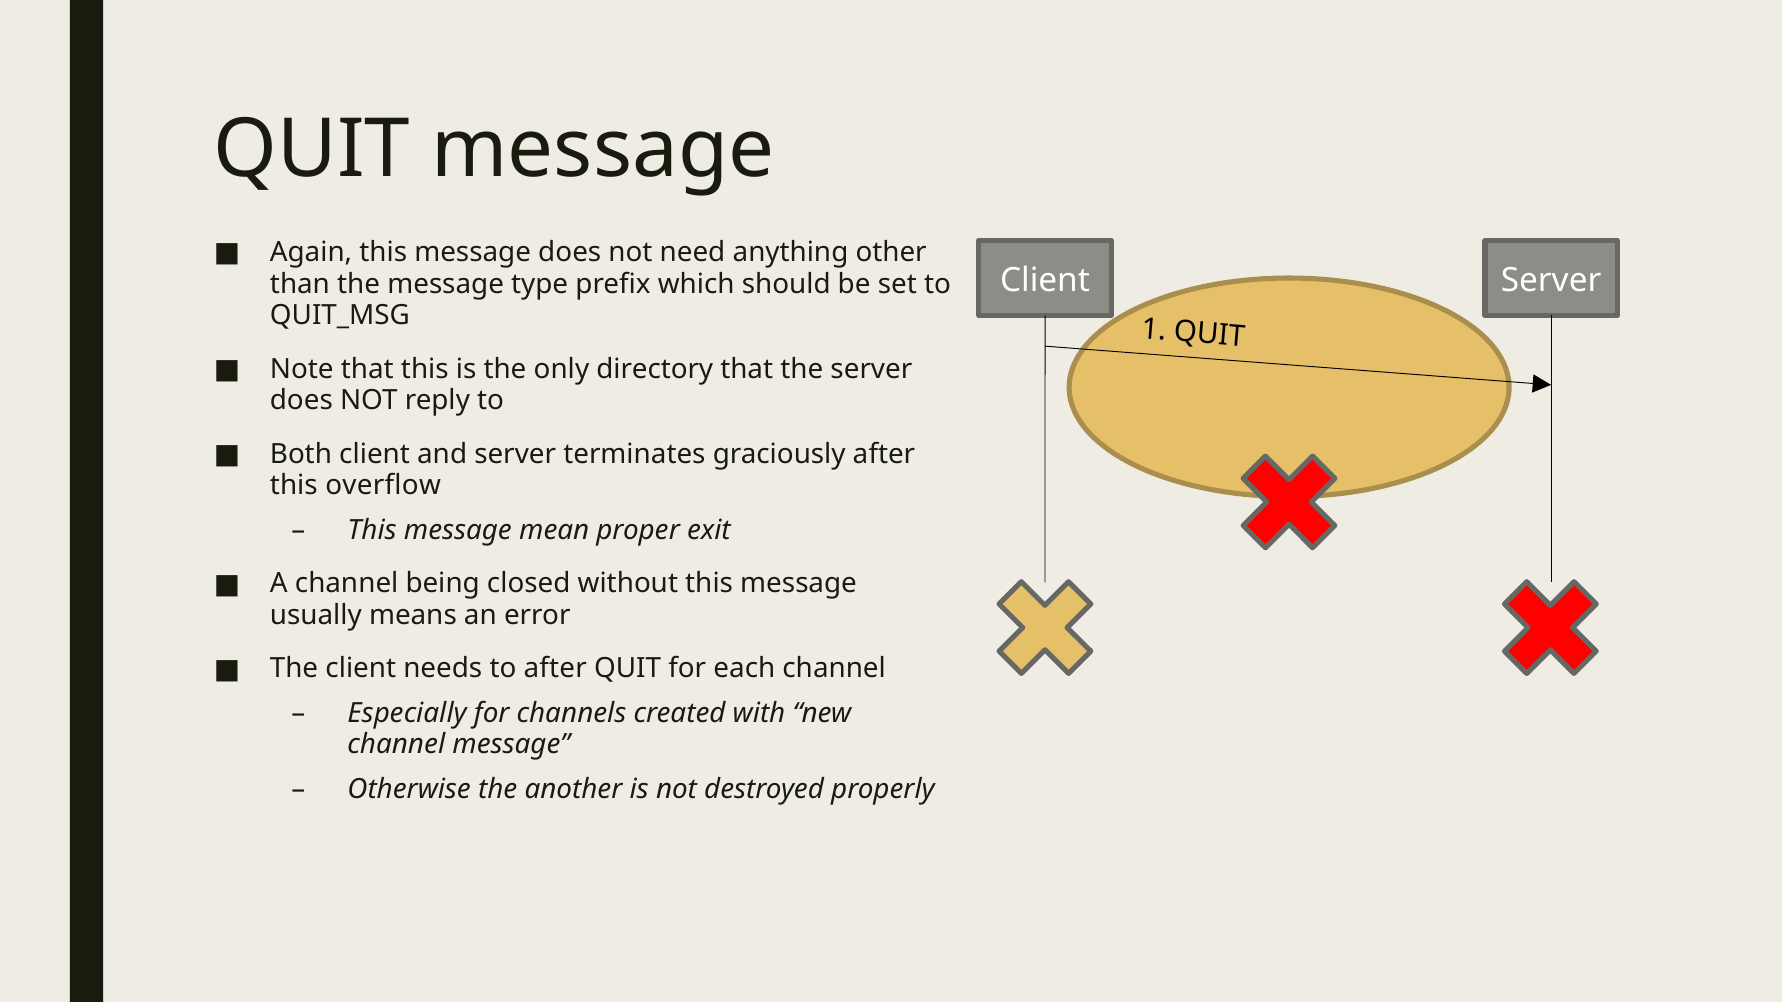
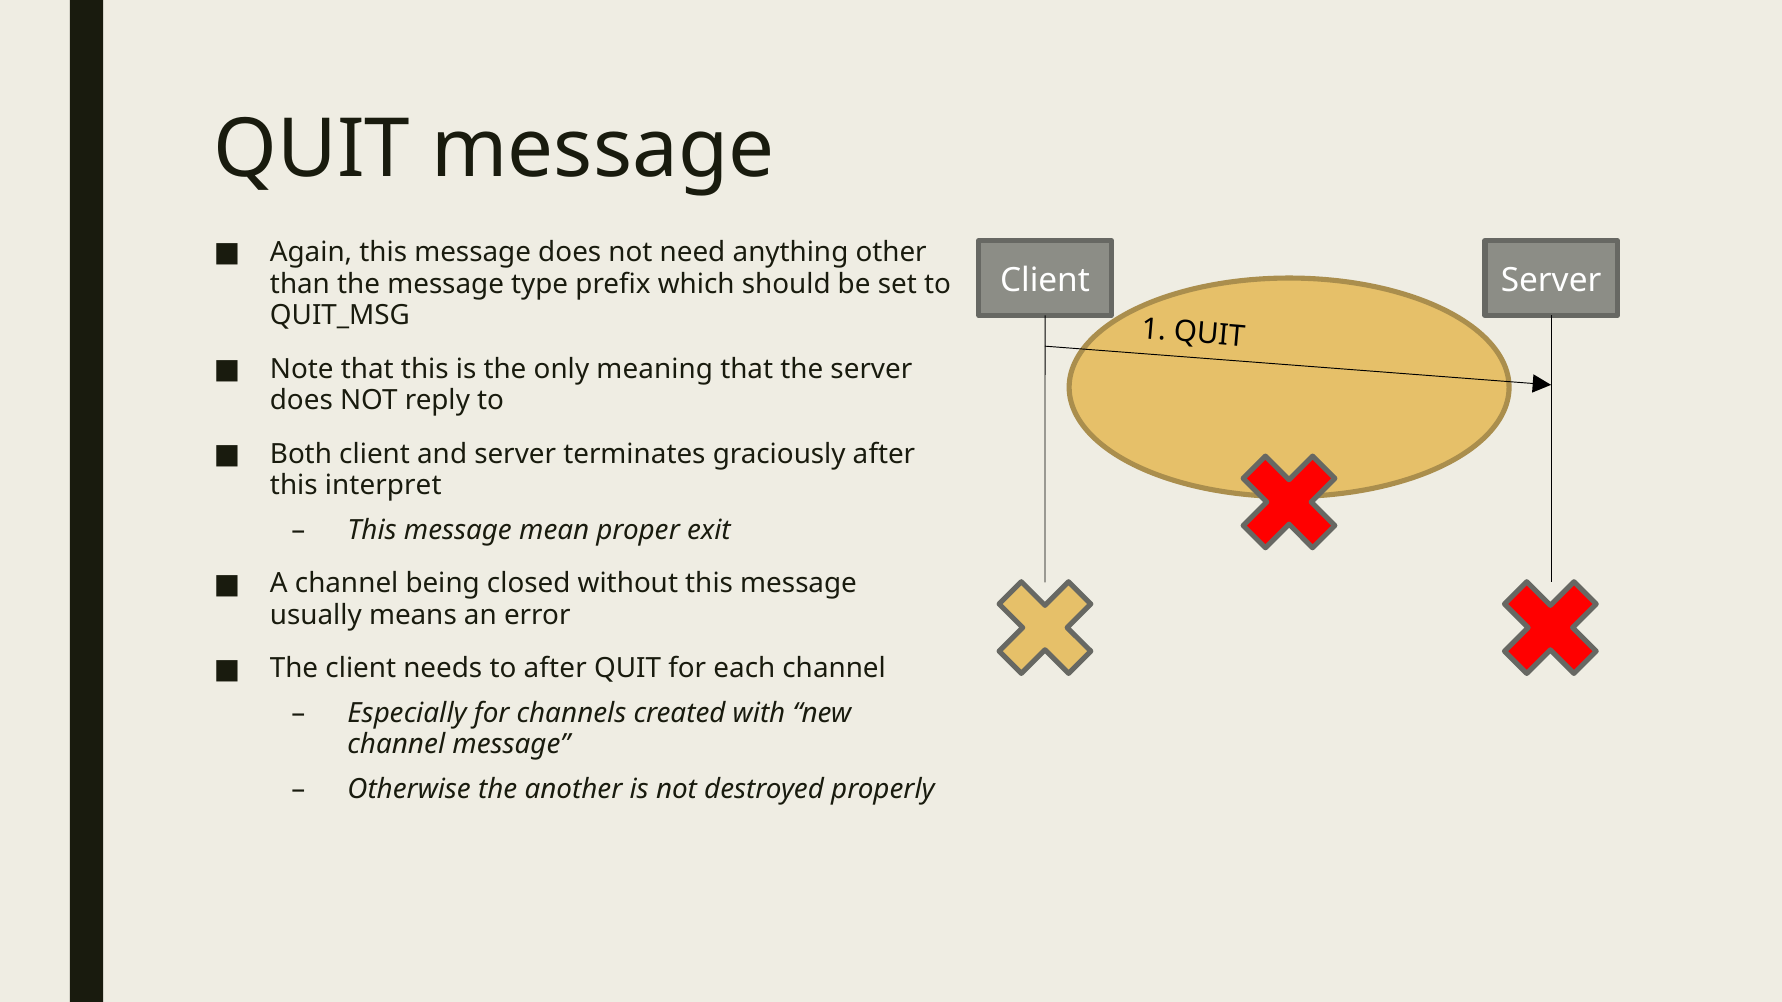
directory: directory -> meaning (655, 369)
overflow: overflow -> interpret (383, 486)
